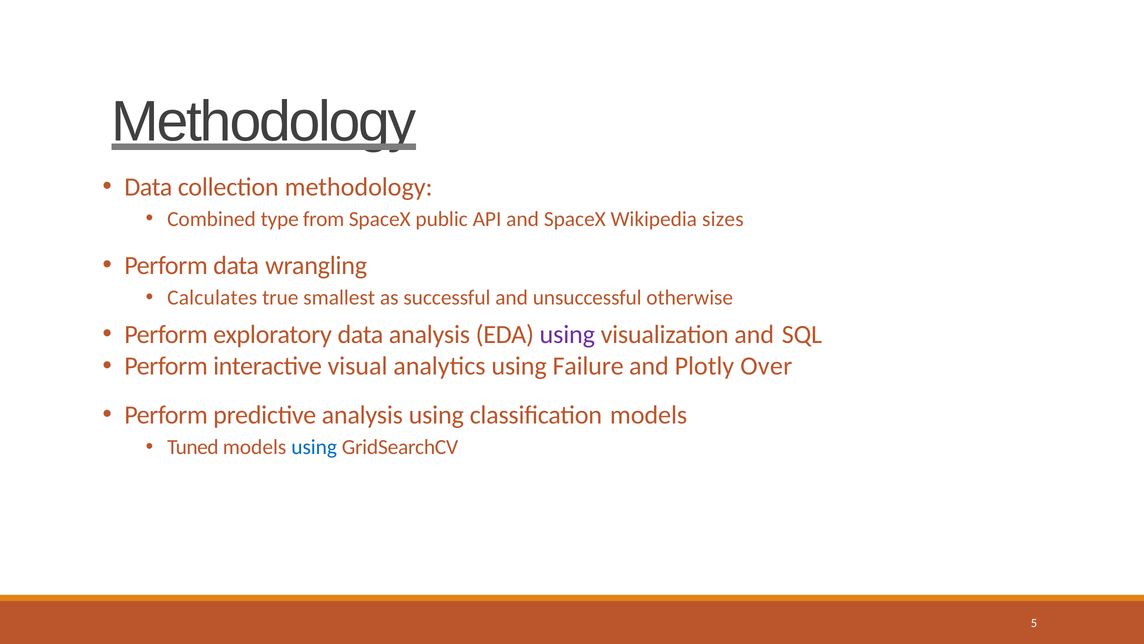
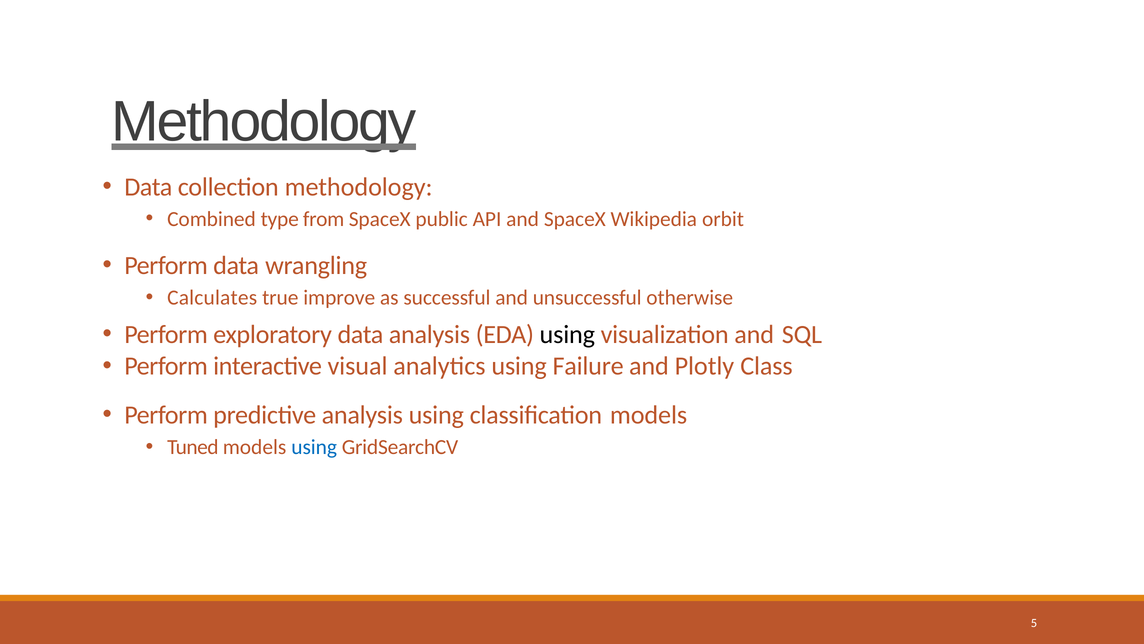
sizes: sizes -> orbit (723, 219)
smallest: smallest -> improve (339, 297)
using colour: purple -> black (567, 334)
Over: Over -> Class (766, 366)
